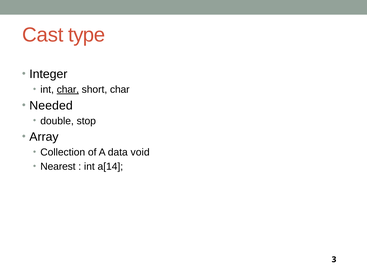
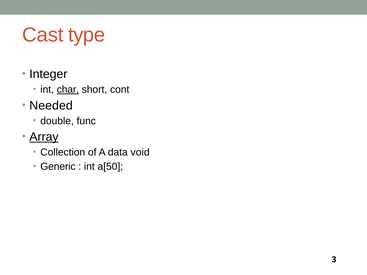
short char: char -> cont (120, 90)
stop: stop -> func (86, 121)
Array underline: none -> present (44, 137)
Nearest: Nearest -> Generic (58, 167)
a[14: a[14 -> a[50 (110, 167)
